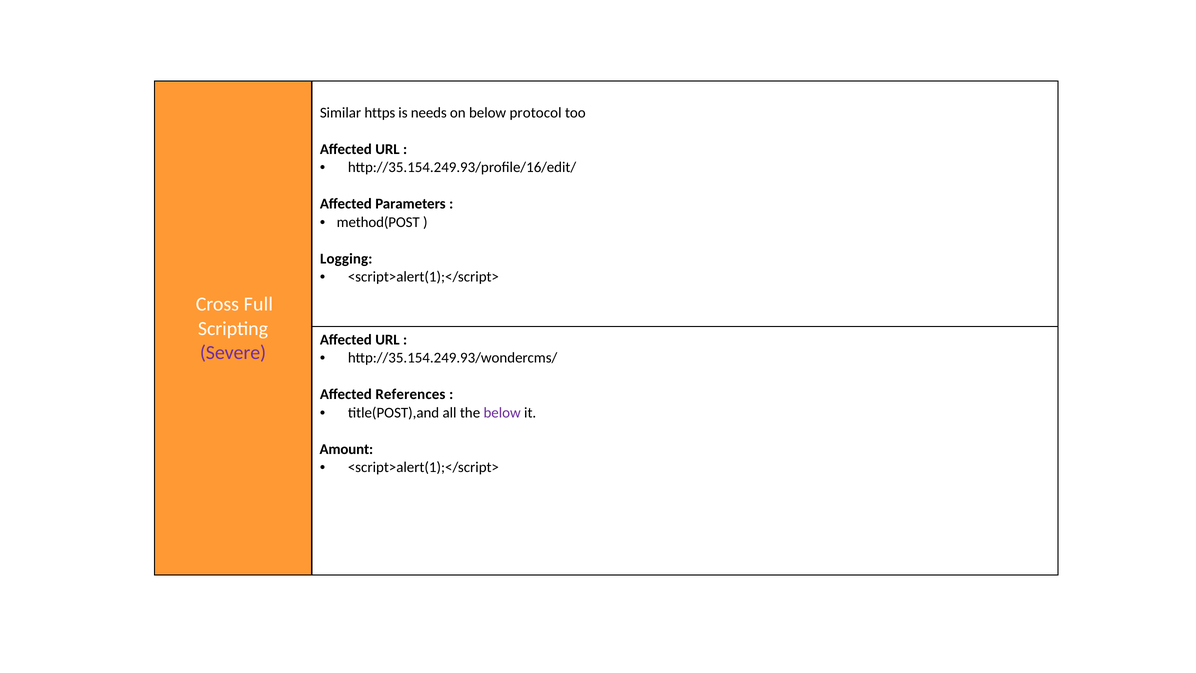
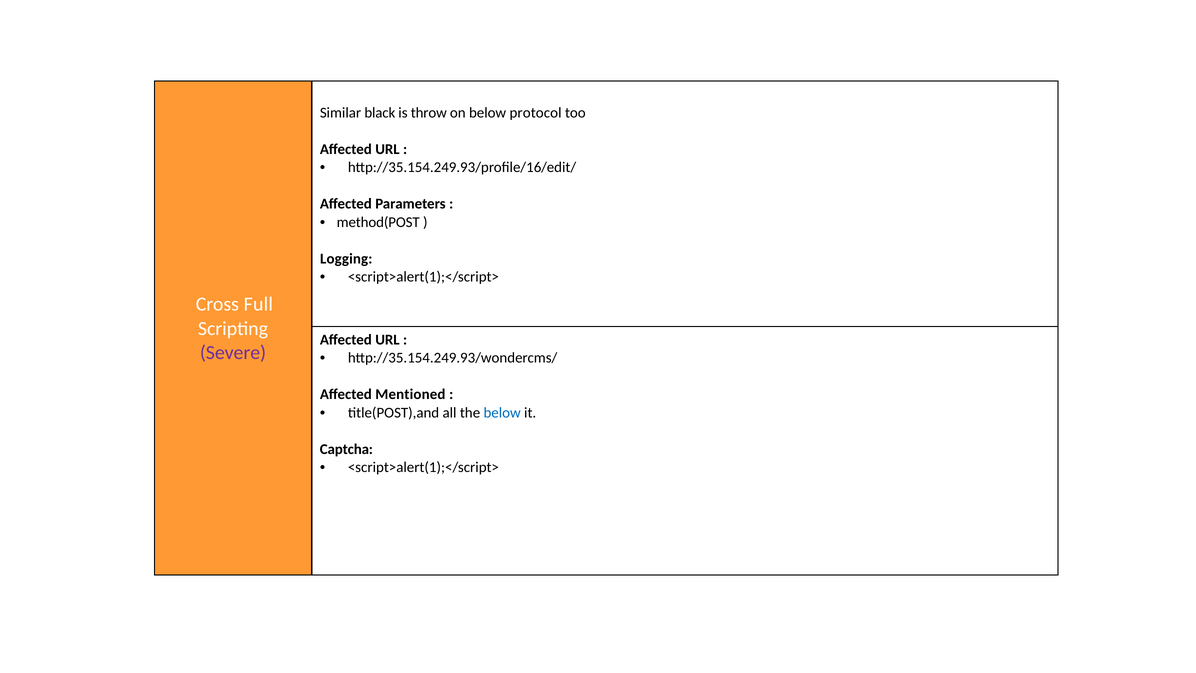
https: https -> black (380, 113)
needs: needs -> throw (429, 113)
References: References -> Mentioned (410, 394)
below colour: purple -> blue (502, 412)
Amount: Amount -> Captcha (346, 449)
